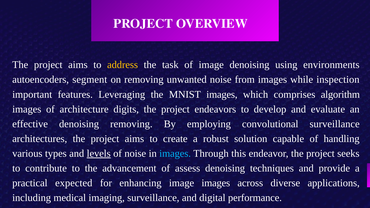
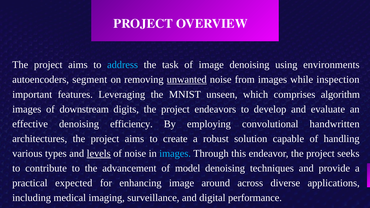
address colour: yellow -> light blue (123, 65)
unwanted underline: none -> present (187, 80)
MNIST images: images -> unseen (222, 94)
architecture: architecture -> downstream (84, 109)
denoising removing: removing -> efficiency (131, 124)
convolutional surveillance: surveillance -> handwritten (335, 124)
assess: assess -> model (188, 168)
image images: images -> around (216, 183)
